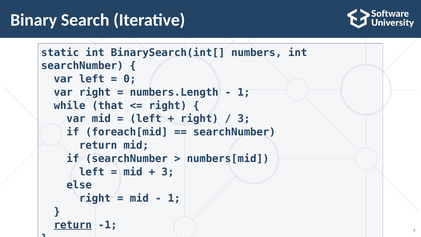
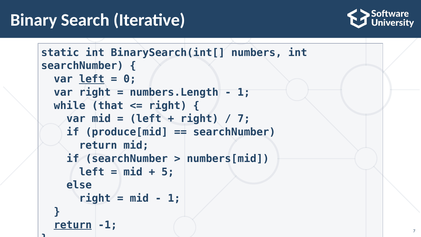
left underline: none -> present (92, 79)
3: 3 -> 7 (244, 119)
foreach[mid: foreach[mid -> produce[mid (127, 132)
3: 3 -> 5 (168, 172)
